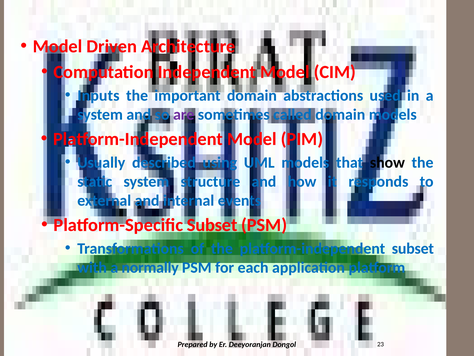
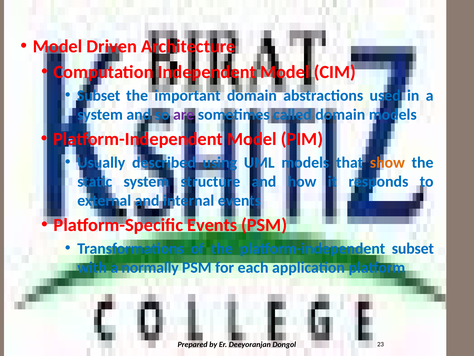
Inputs: Inputs -> Subset (99, 96)
show colour: black -> orange (387, 162)
Platform-Specific Subset: Subset -> Events (212, 225)
